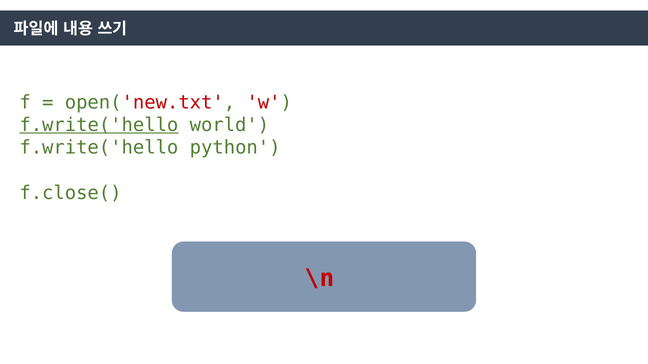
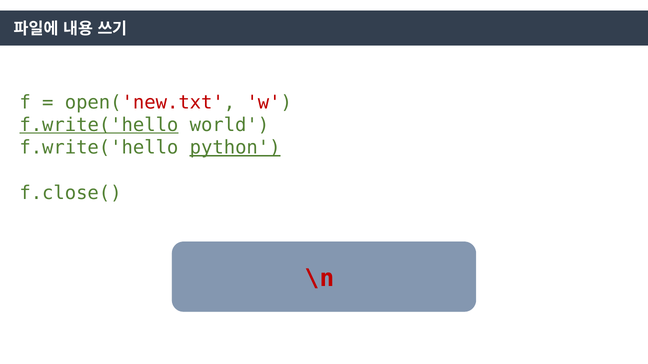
python underline: none -> present (235, 148)
